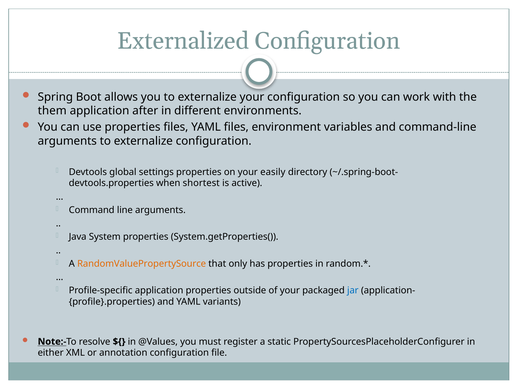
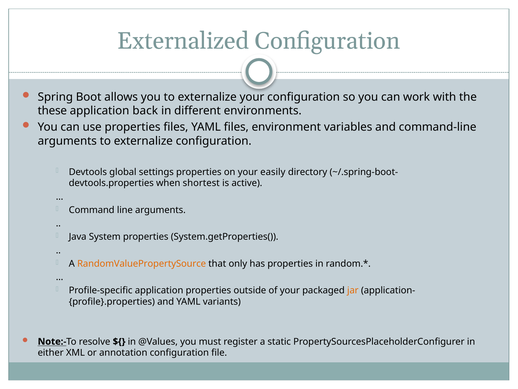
them: them -> these (52, 111)
after: after -> back (145, 111)
jar colour: blue -> orange (353, 290)
